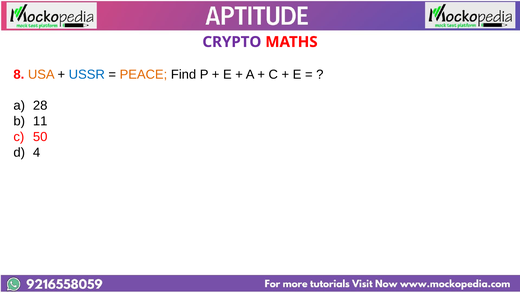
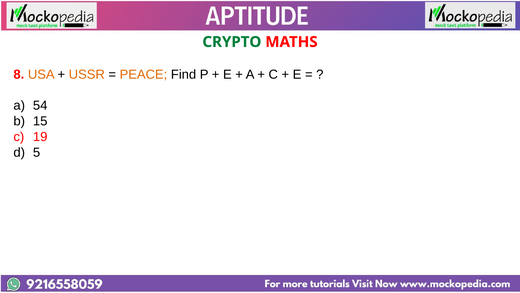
CRYPTO colour: purple -> green (232, 42)
USSR colour: blue -> orange (87, 74)
28: 28 -> 54 (40, 105)
11: 11 -> 15 (40, 121)
50: 50 -> 19 (40, 137)
4: 4 -> 5 (37, 152)
